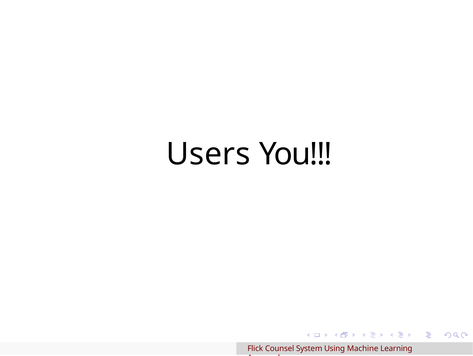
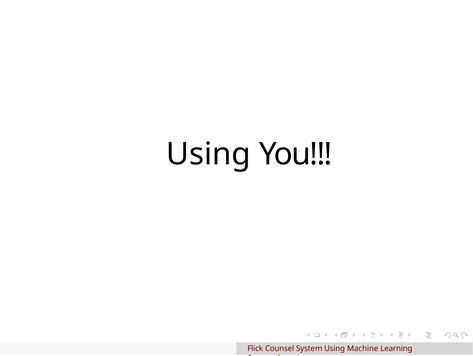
Users: Users -> Using (208, 154)
